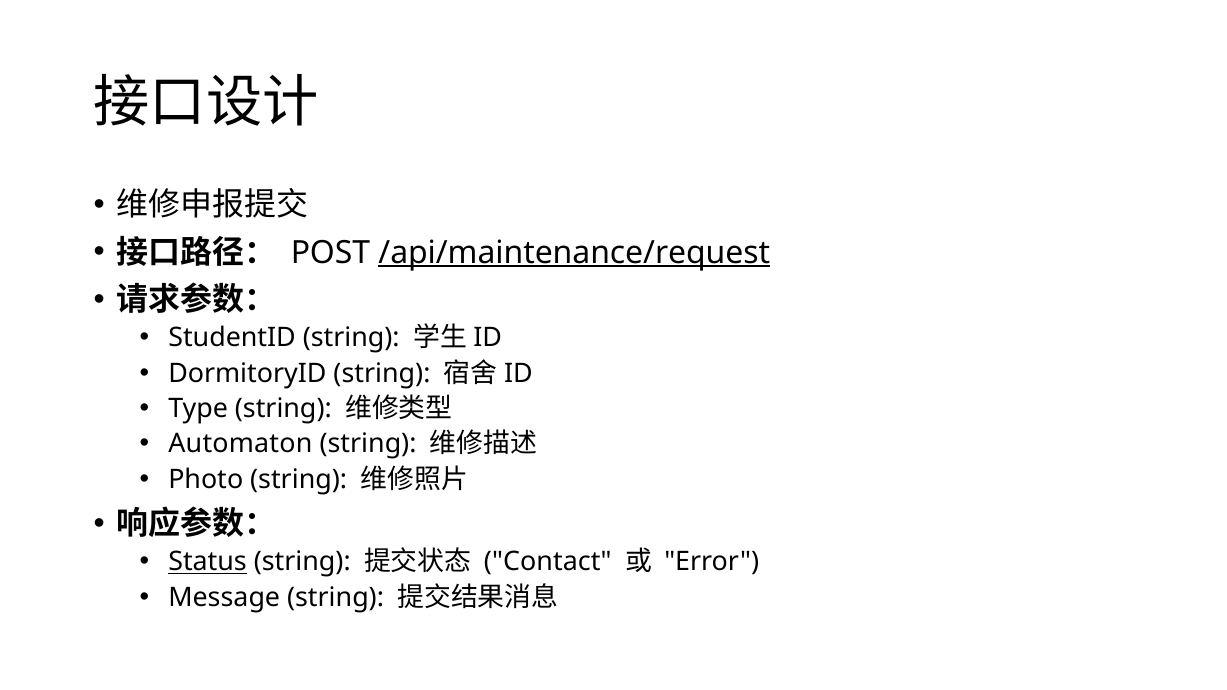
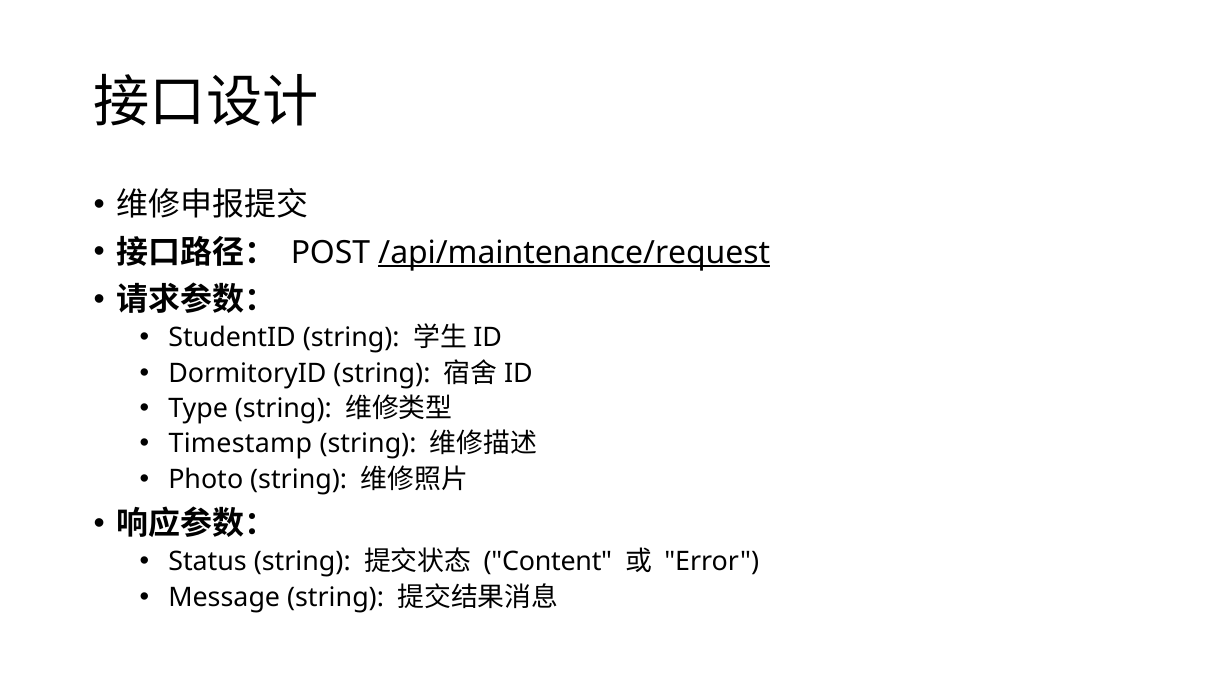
Automaton: Automaton -> Timestamp (240, 444)
Status underline: present -> none (208, 562)
Contact: Contact -> Content (548, 562)
